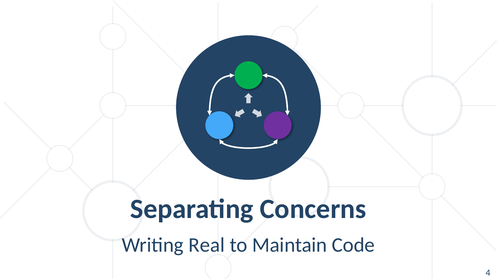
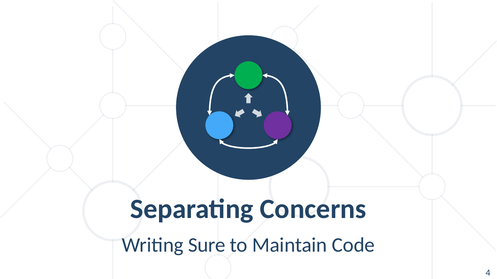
Real: Real -> Sure (207, 245)
